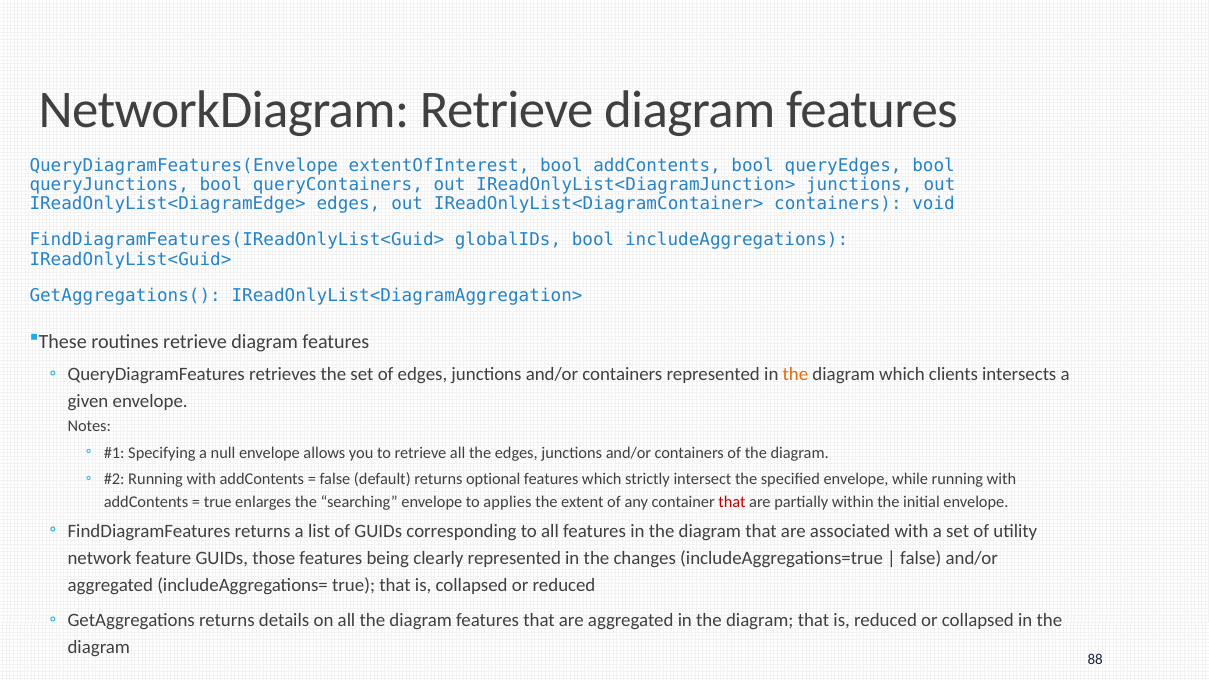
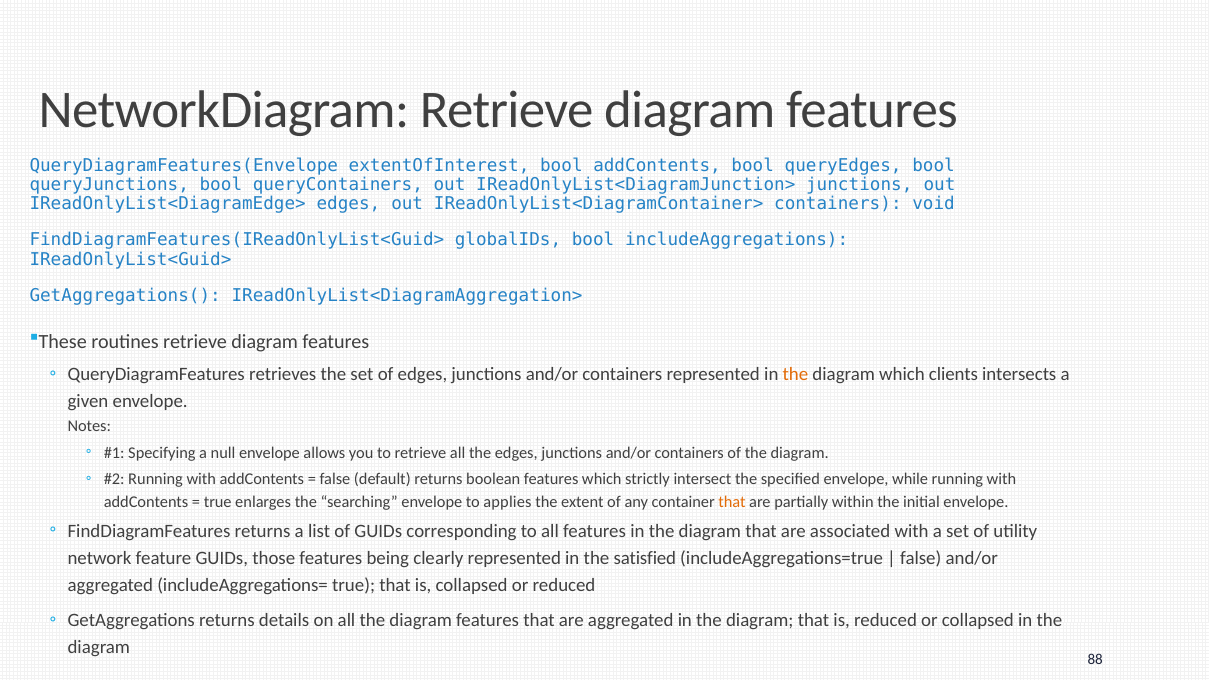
optional: optional -> boolean (493, 479)
that colour: red -> orange (732, 502)
changes: changes -> satisfied (645, 558)
